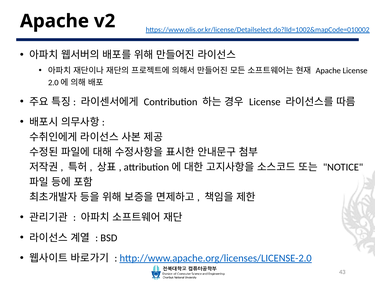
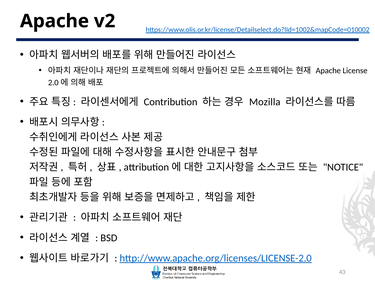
License: License -> Mozilla (265, 102)
